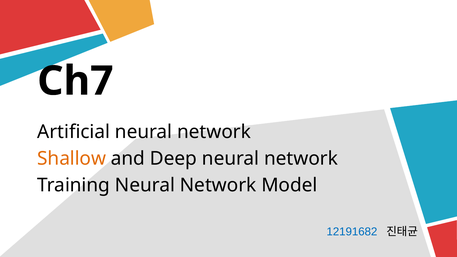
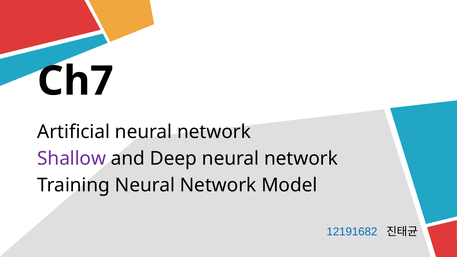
Shallow colour: orange -> purple (72, 158)
